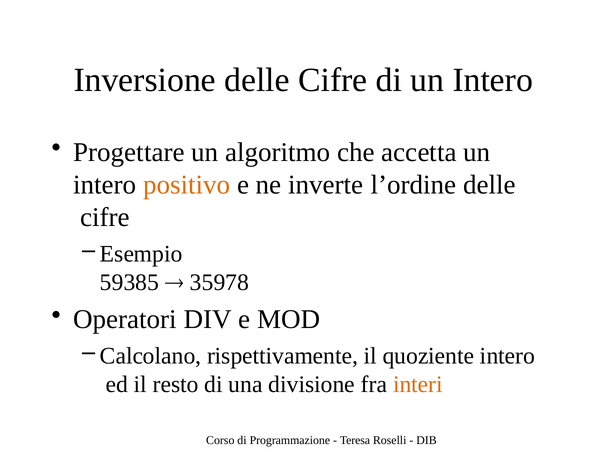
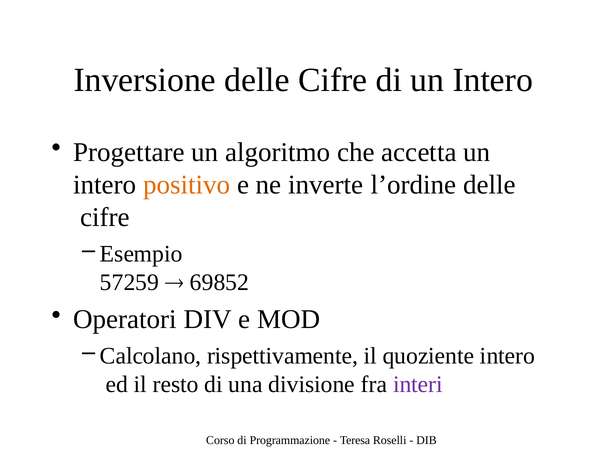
59385: 59385 -> 57259 (130, 282)
35978: 35978 -> 69852 (220, 282)
interi colour: orange -> purple (418, 384)
